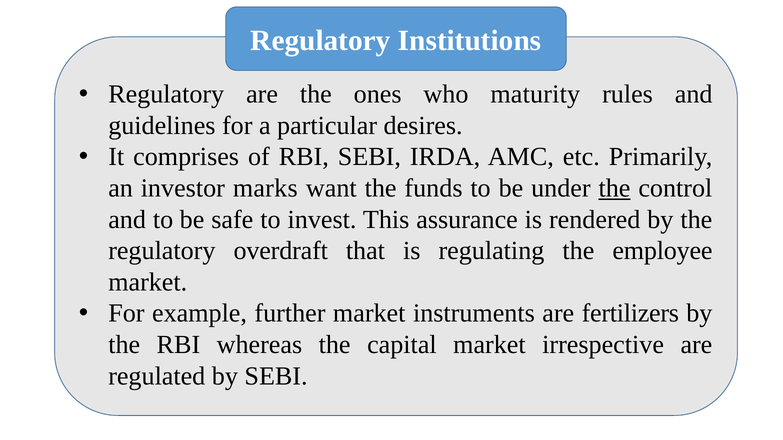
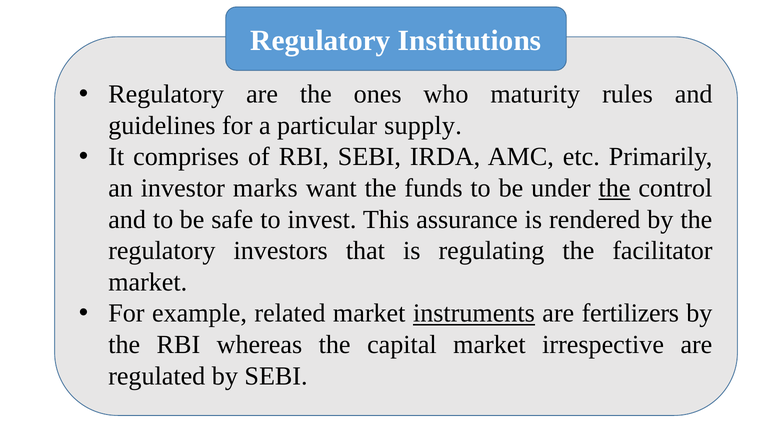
desires: desires -> supply (423, 126)
overdraft: overdraft -> investors (281, 251)
employee: employee -> facilitator (662, 251)
further: further -> related (290, 314)
instruments underline: none -> present (474, 314)
